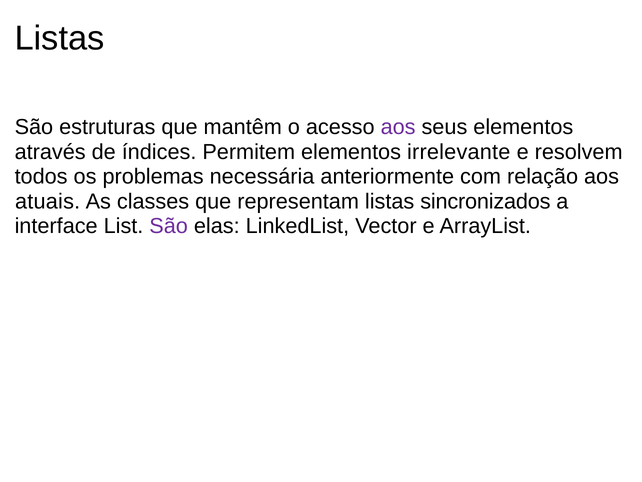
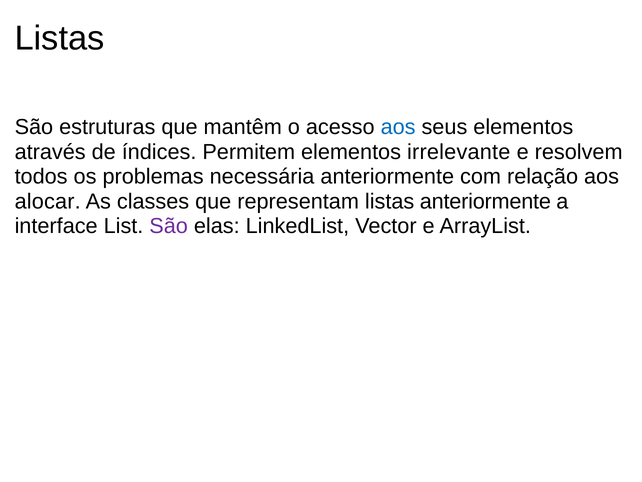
aos colour: purple -> blue (398, 127)
atuais: atuais -> alocar (48, 201)
listas sincronizados: sincronizados -> anteriormente (485, 201)
